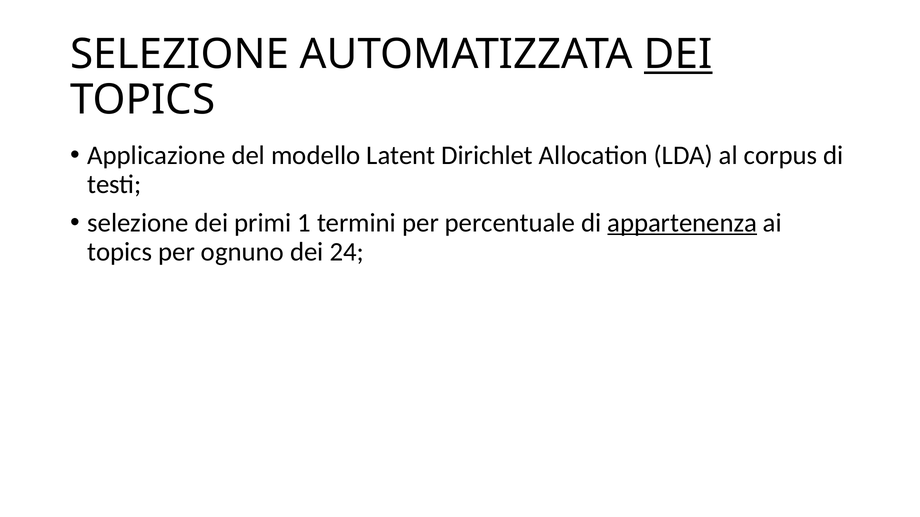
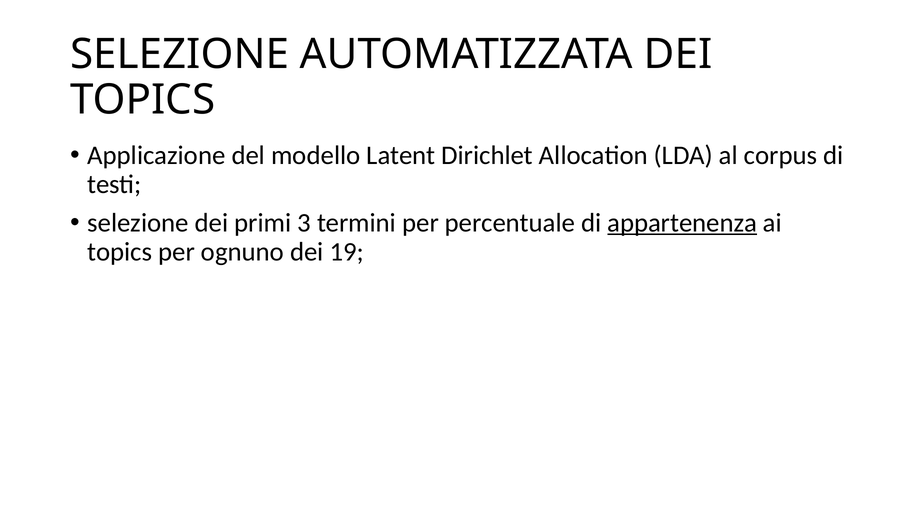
DEI underline: present -> none (678, 55)
1: 1 -> 3 (304, 223)
24: 24 -> 19 (347, 252)
